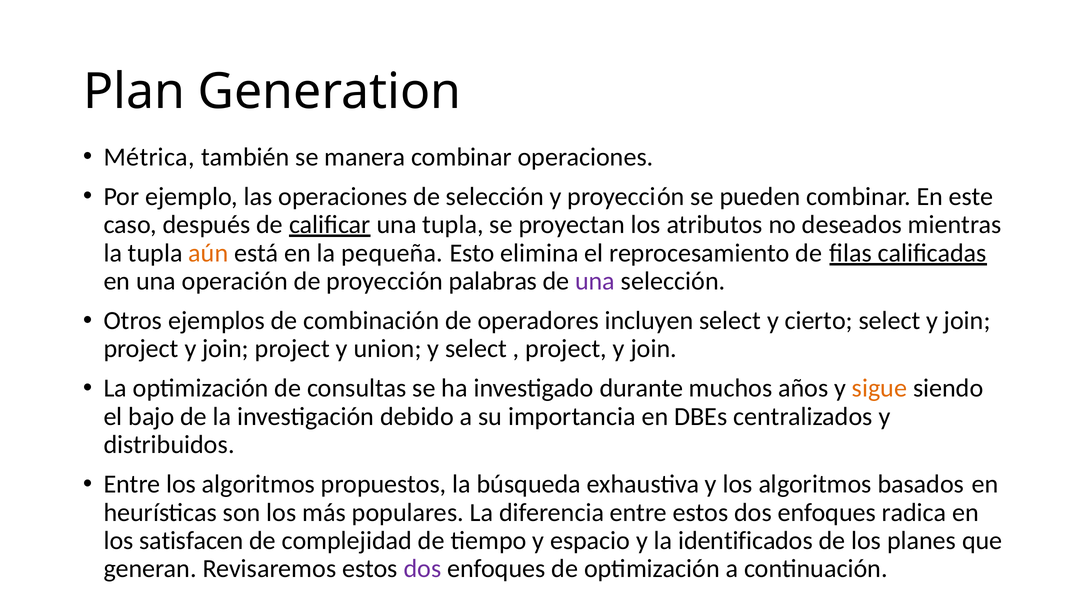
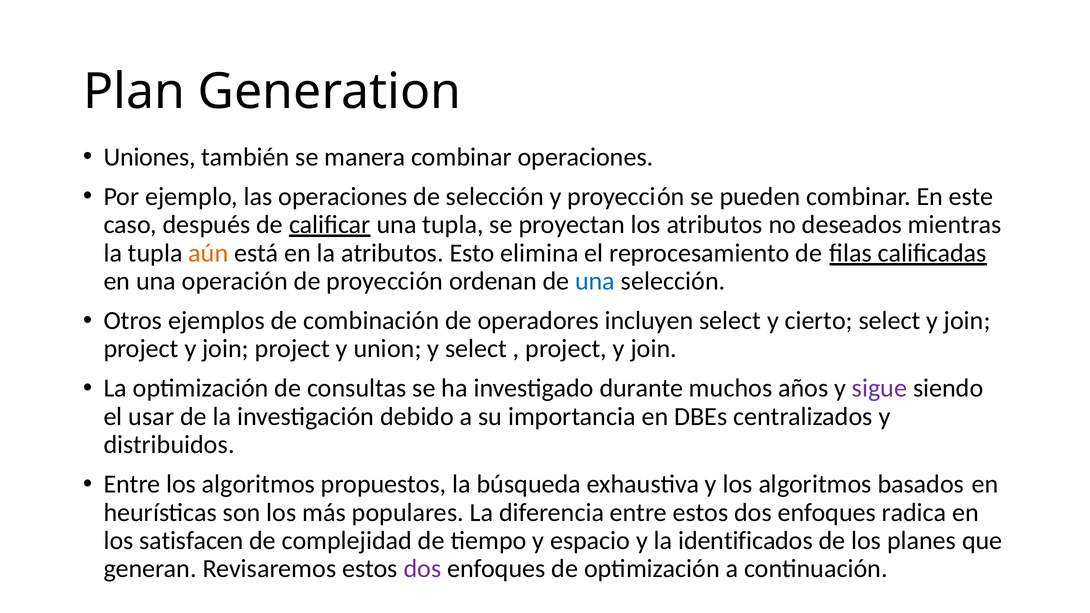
Métrica: Métrica -> Uniones (150, 157)
la pequeña: pequeña -> atributos (392, 253)
palabras: palabras -> ordenan (493, 281)
una colour: purple -> blue (595, 281)
sigue colour: orange -> purple (880, 388)
bajo: bajo -> usar (151, 417)
